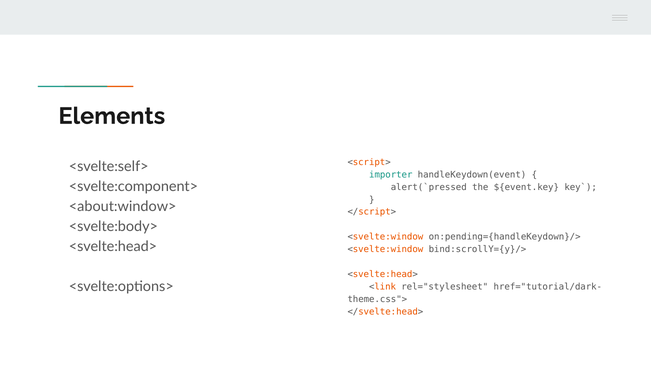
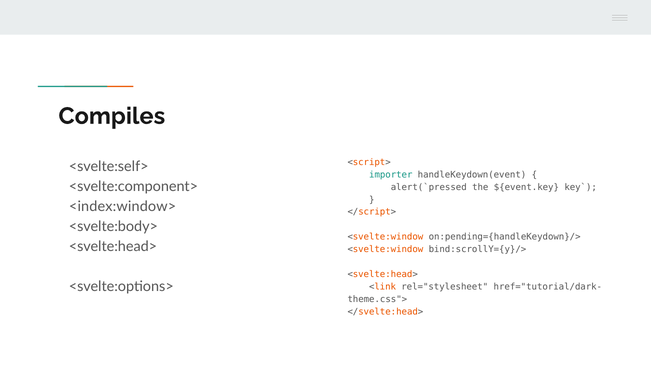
Elements: Elements -> Compiles (112, 116)
<about:window>: <about:window> -> <index:window> (123, 207)
